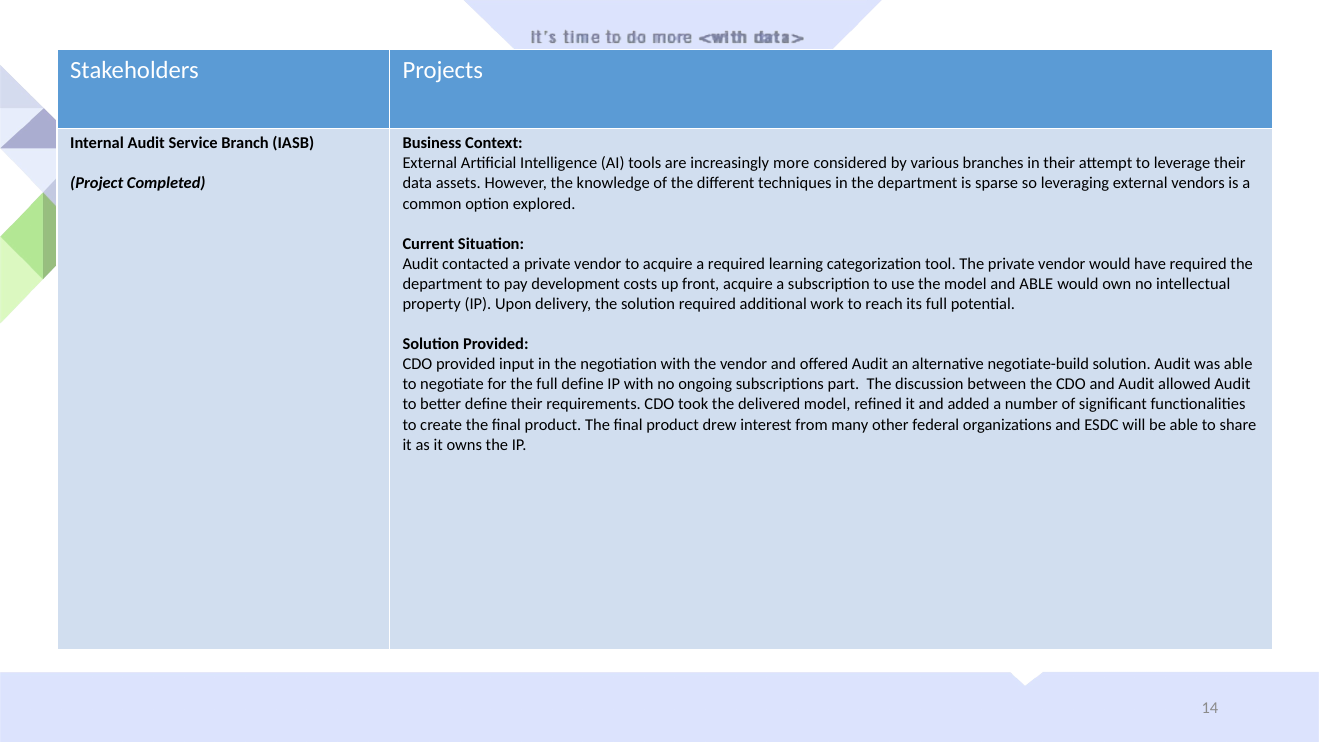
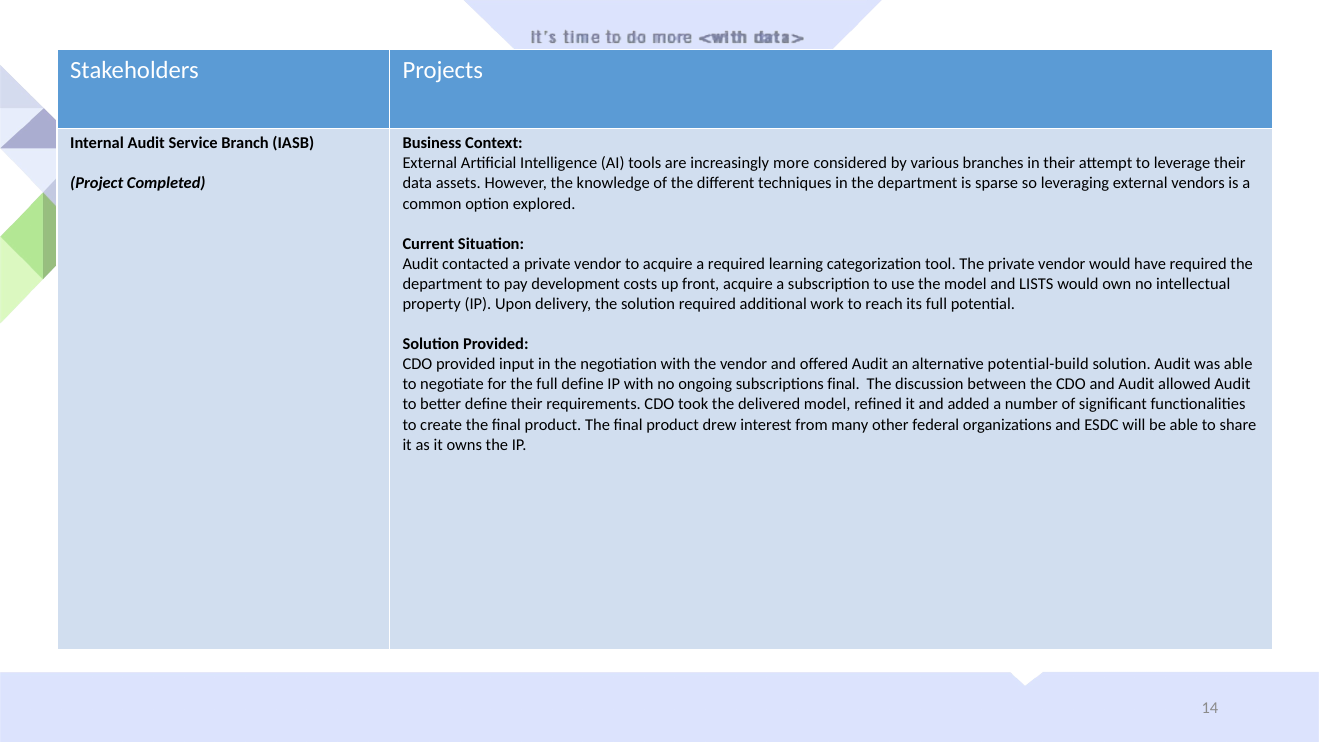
and ABLE: ABLE -> LISTS (1036, 284)
negotiate-build: negotiate-build -> potential-build (1038, 364)
subscriptions part: part -> final (844, 384)
